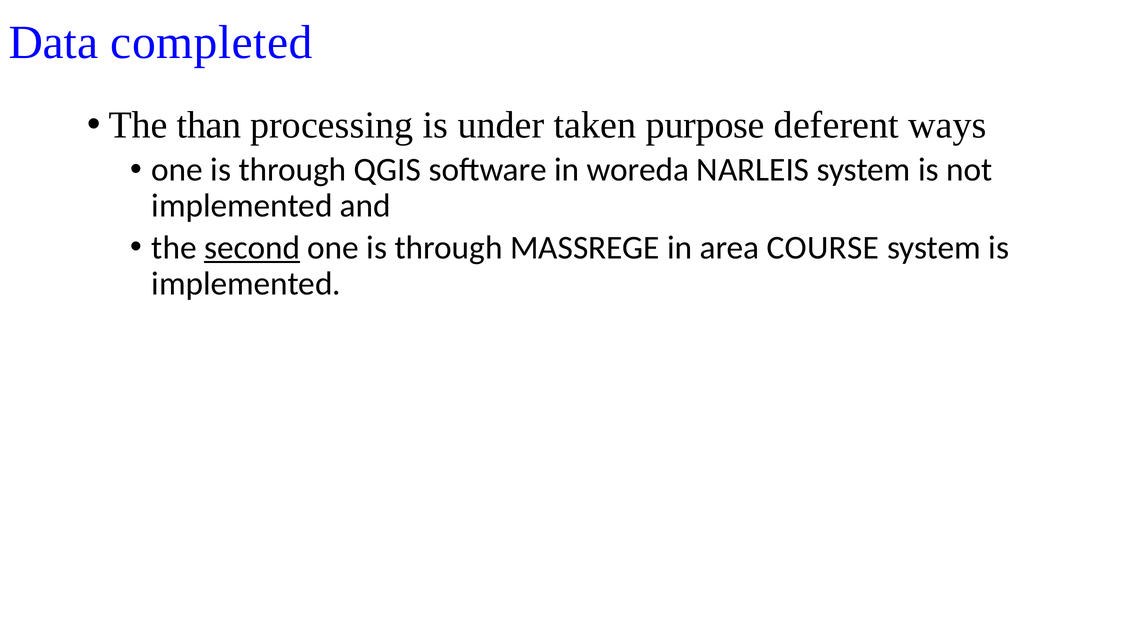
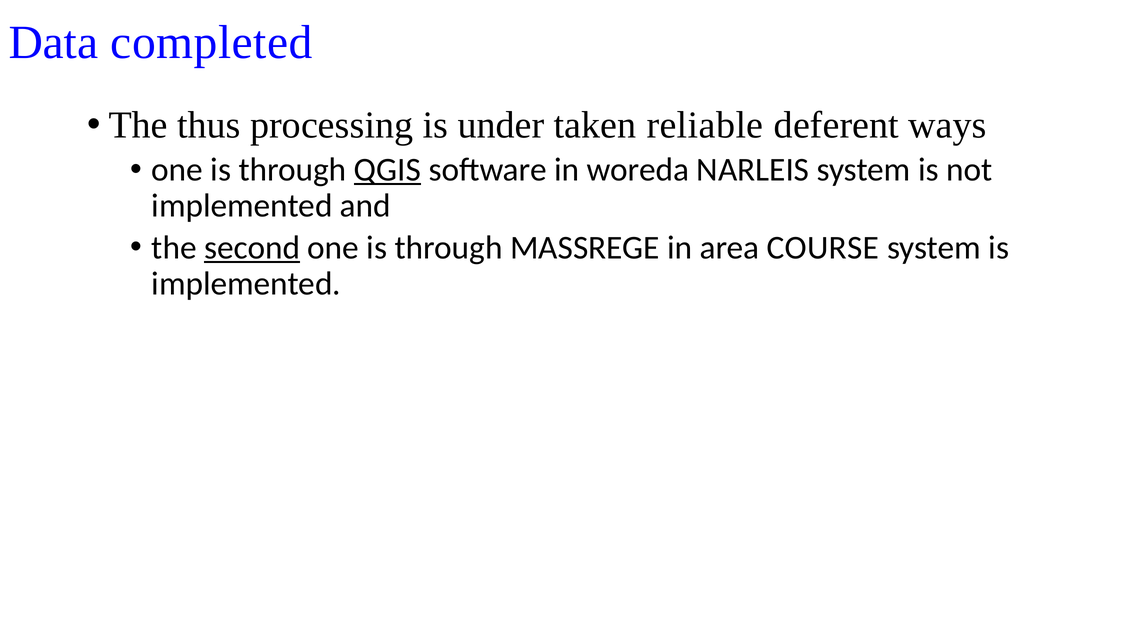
than: than -> thus (209, 125)
purpose: purpose -> reliable (705, 125)
QGIS underline: none -> present (387, 170)
